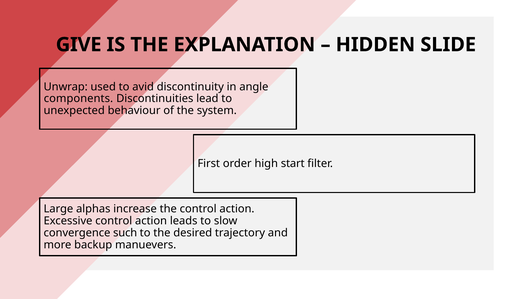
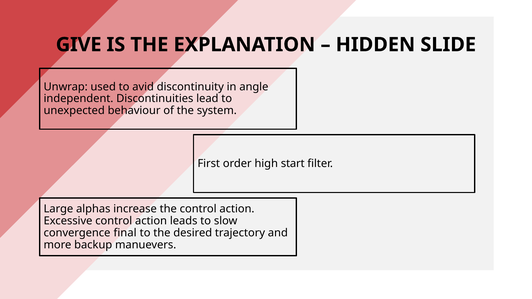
components: components -> independent (78, 99)
such: such -> final (125, 233)
